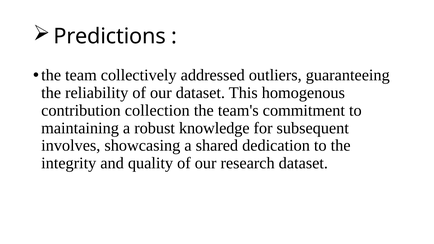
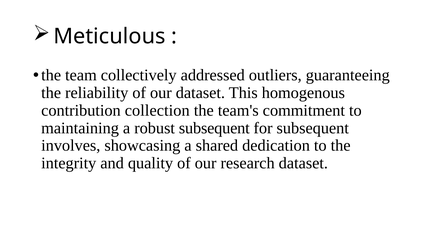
Predictions: Predictions -> Meticulous (109, 36)
robust knowledge: knowledge -> subsequent (214, 128)
